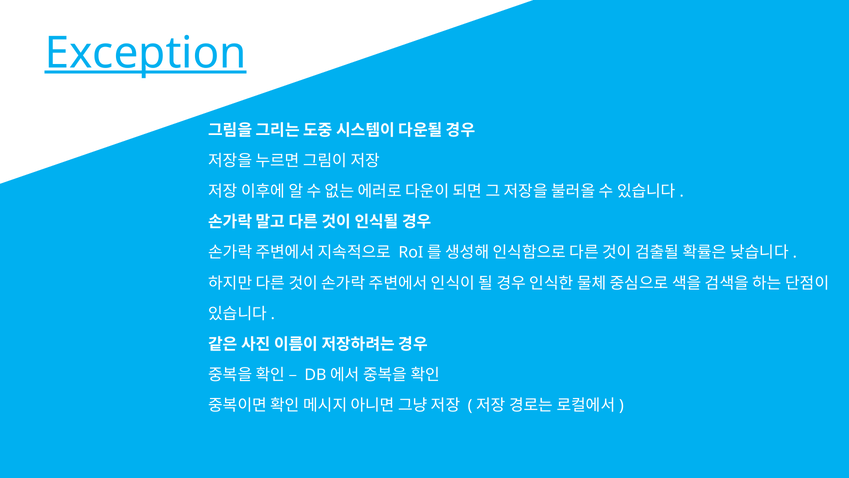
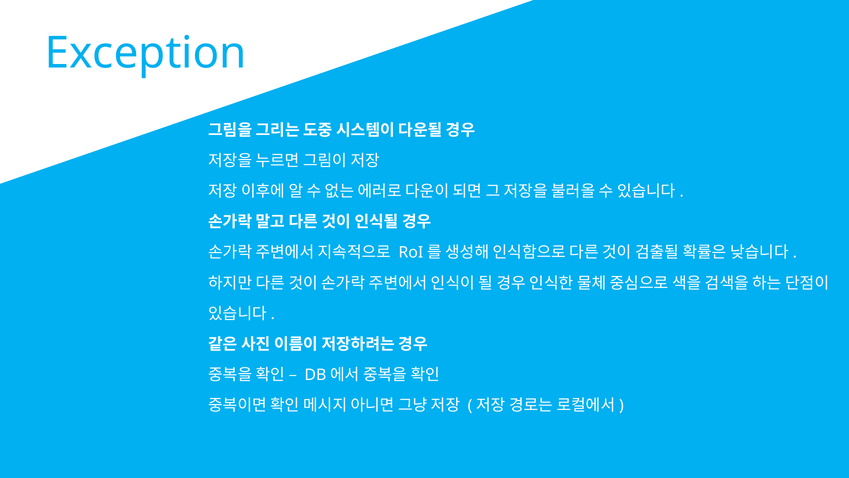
Exception underline: present -> none (146, 53)
